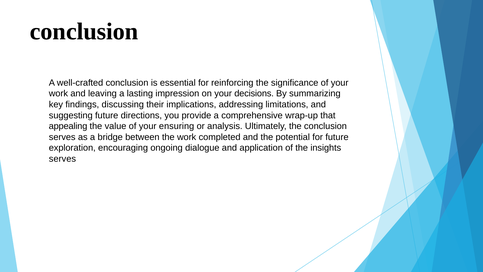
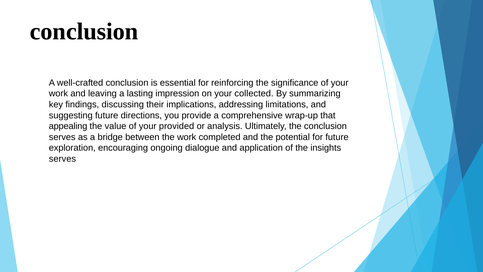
decisions: decisions -> collected (254, 93)
ensuring: ensuring -> provided (177, 126)
